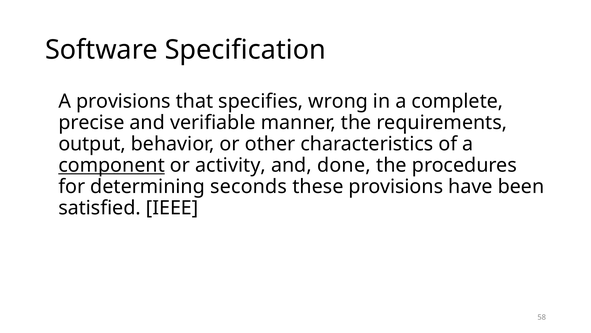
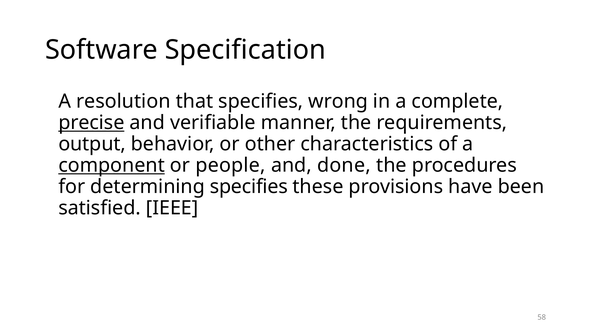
A provisions: provisions -> resolution (123, 101)
precise underline: none -> present (91, 123)
activity: activity -> people (230, 165)
determining seconds: seconds -> specifies (249, 186)
